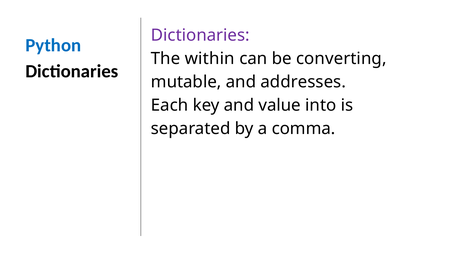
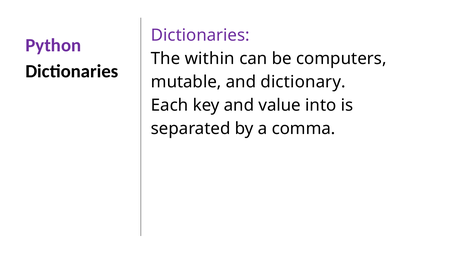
Python colour: blue -> purple (53, 45)
converting: converting -> computers (341, 59)
addresses: addresses -> dictionary (303, 82)
